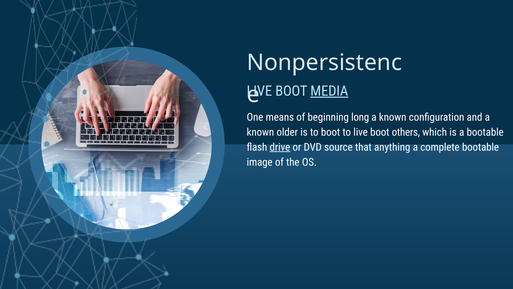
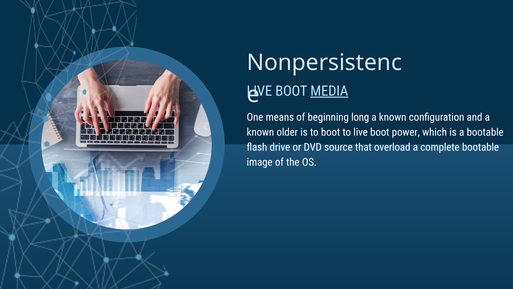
others: others -> power (406, 132)
drive underline: present -> none (280, 147)
anything: anything -> overload (392, 147)
